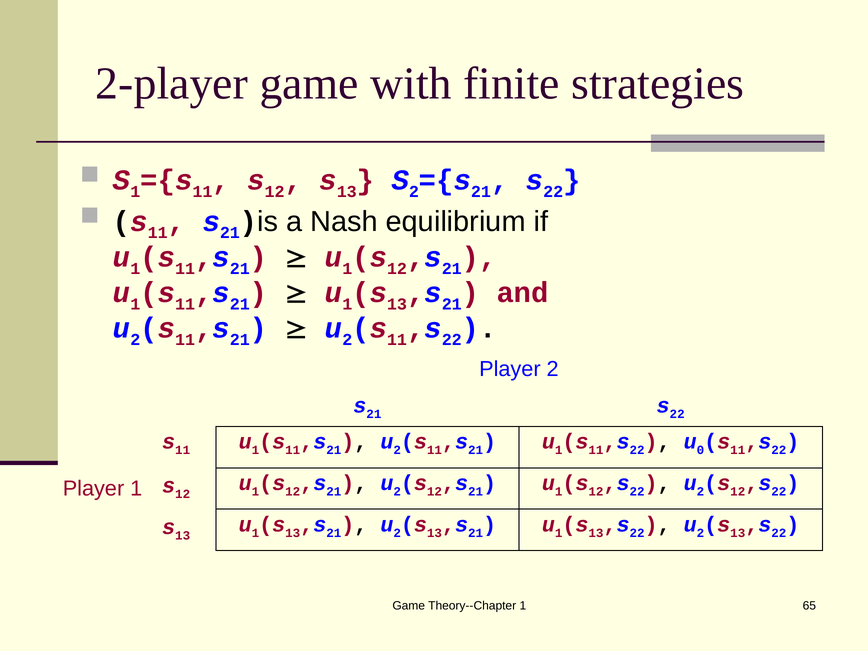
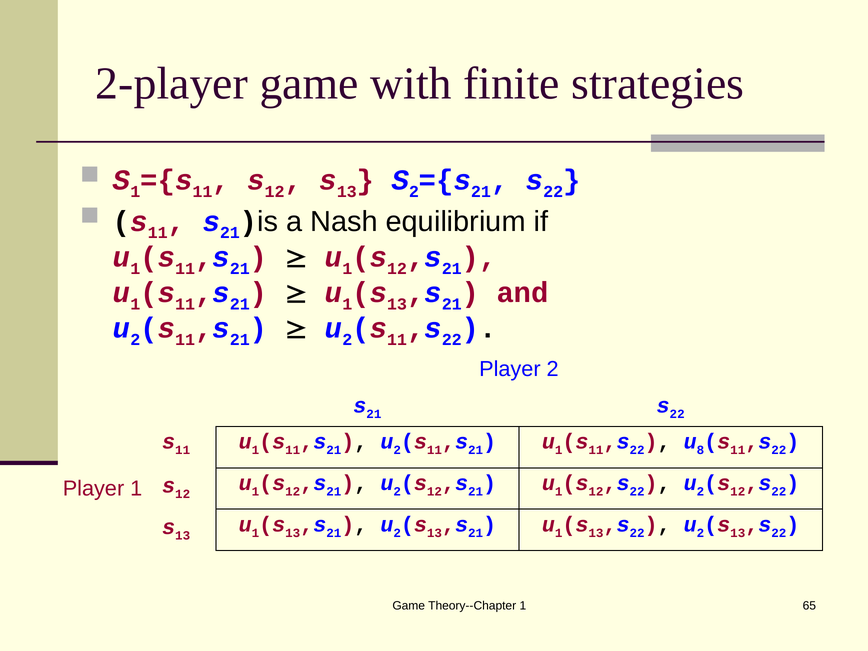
0: 0 -> 8 (700, 450)
